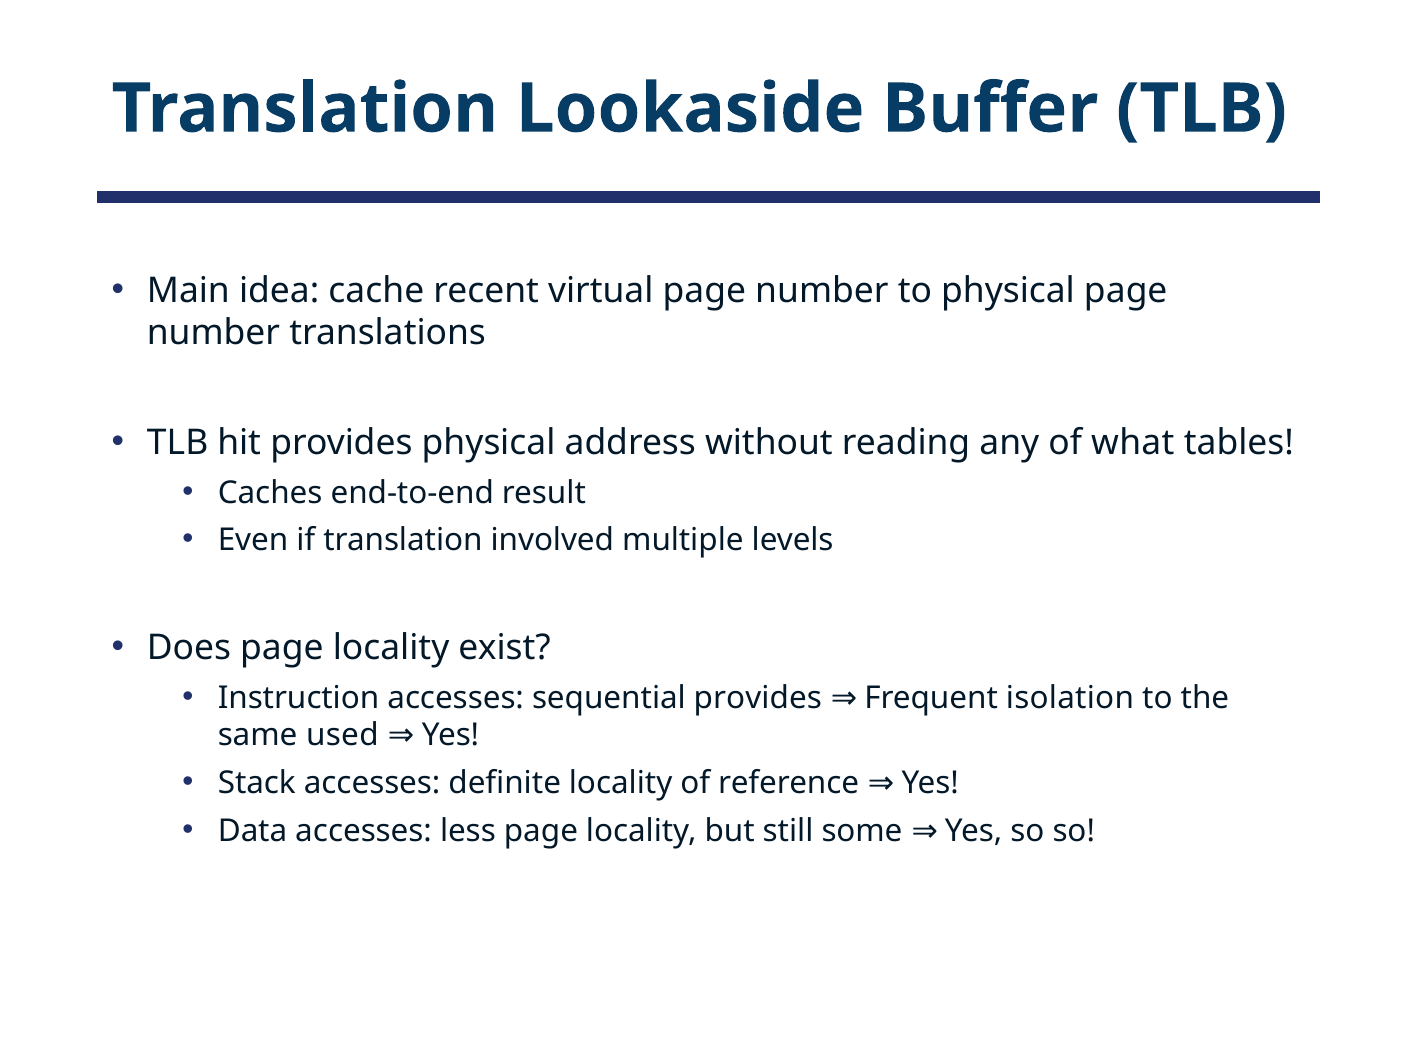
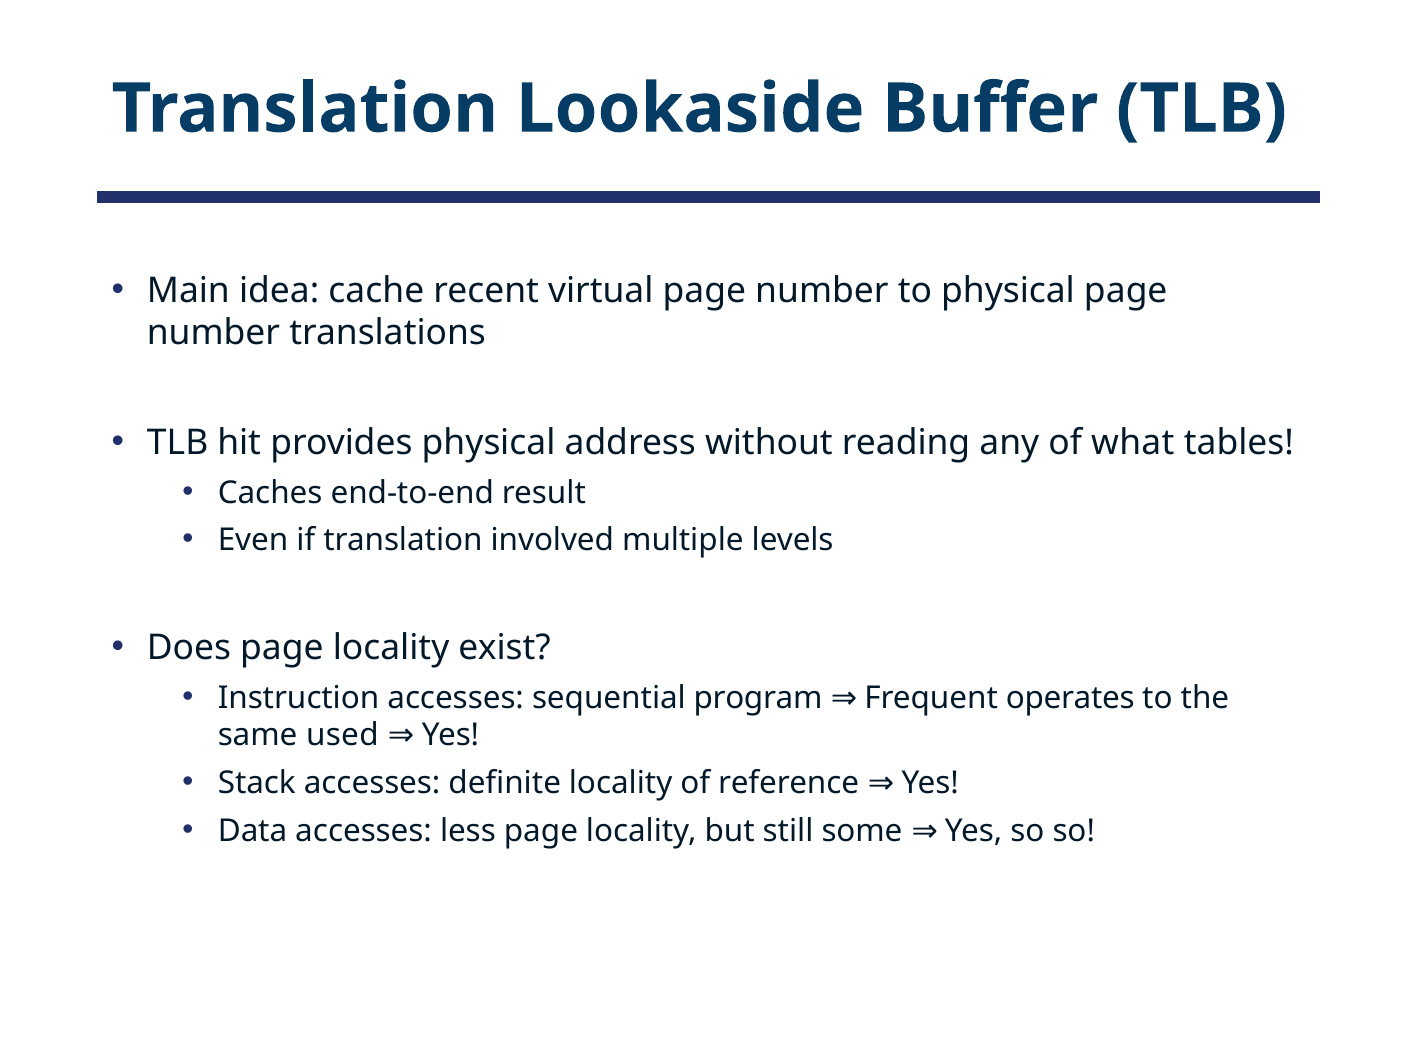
sequential provides: provides -> program (758, 698)
isolation: isolation -> operates (1070, 698)
